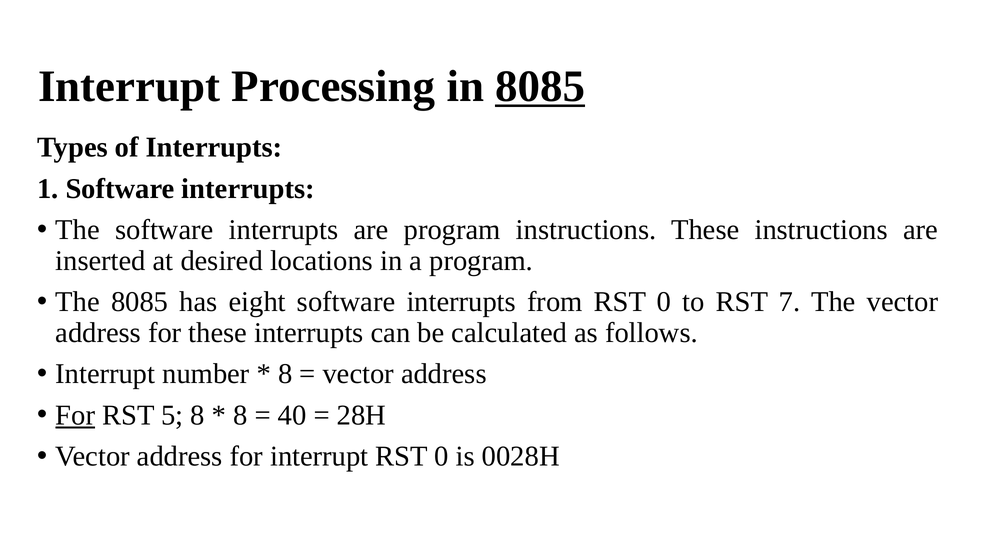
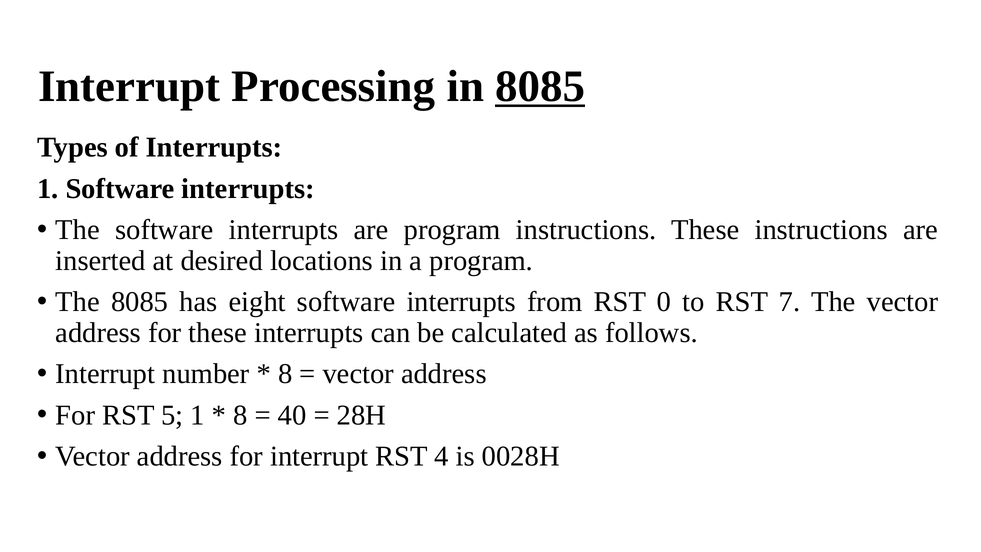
For underline: present -> none (75, 415)
5 8: 8 -> 1 (198, 415)
interrupt RST 0: 0 -> 4 (442, 456)
